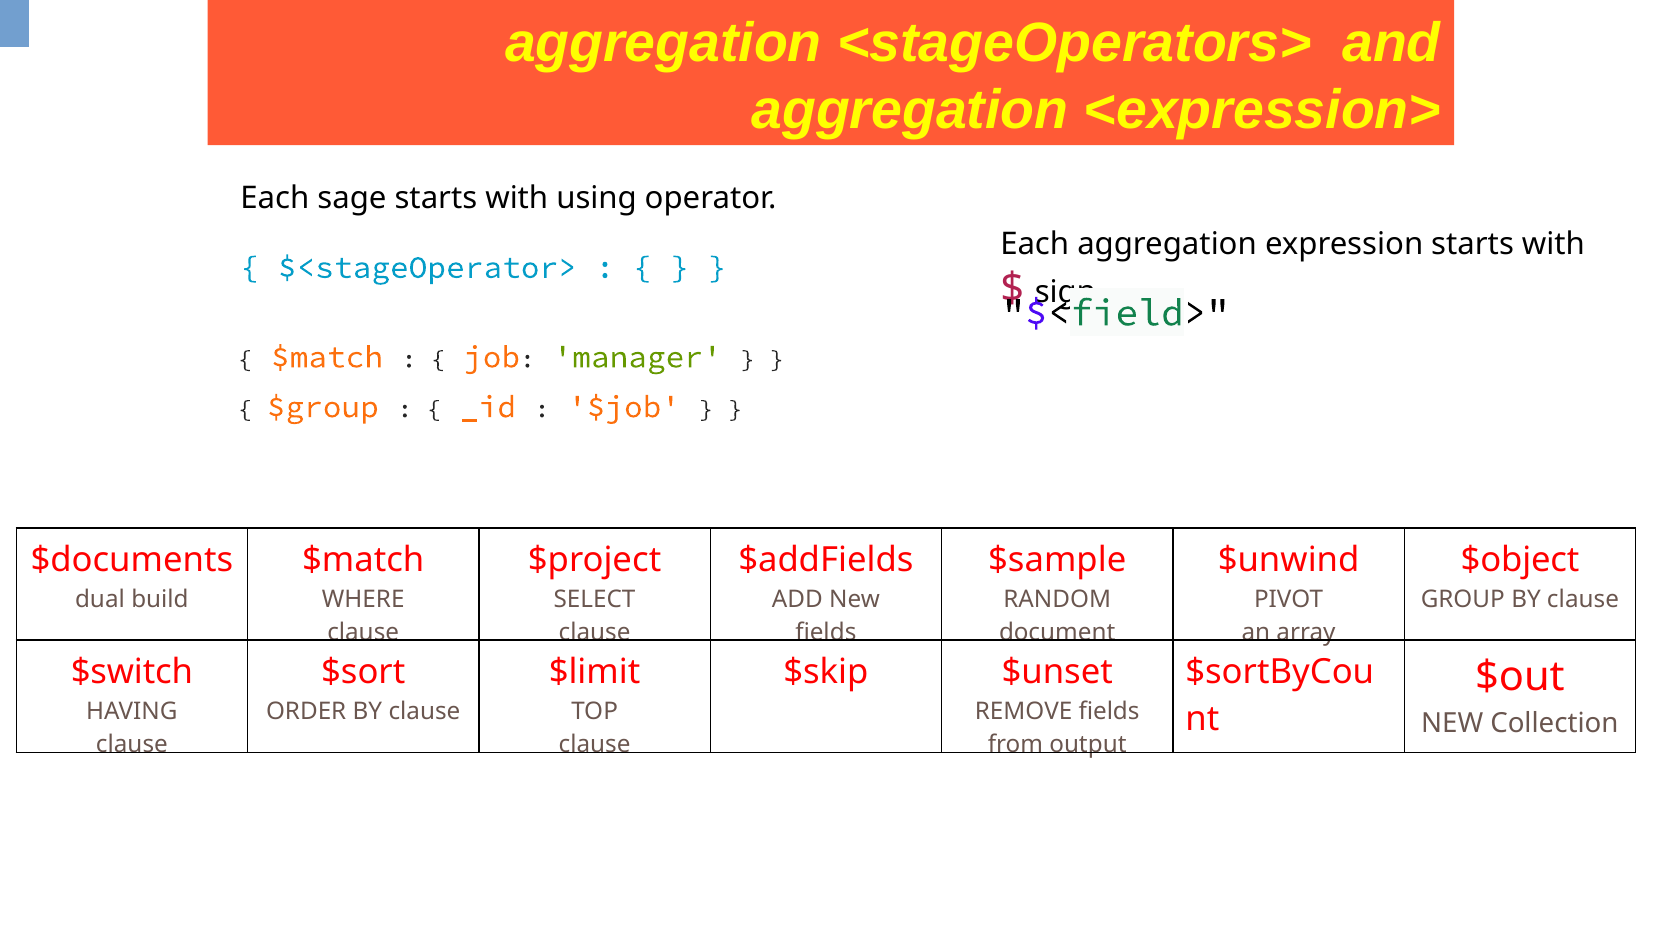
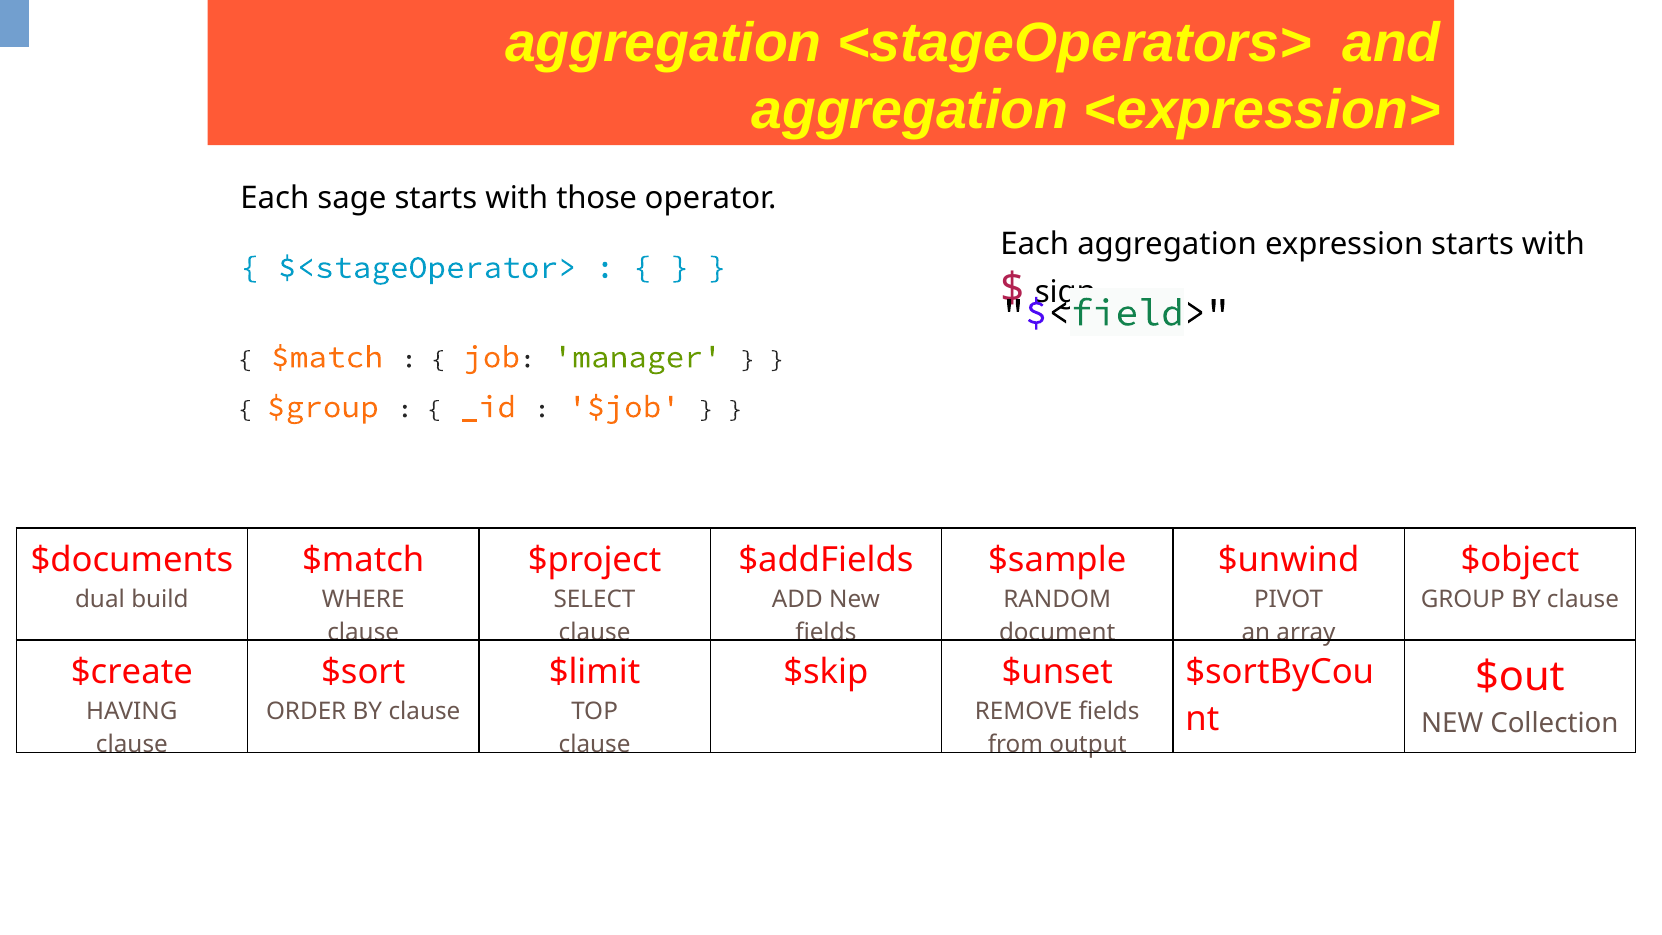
using: using -> those (597, 198)
$switch: $switch -> $create (132, 672)
